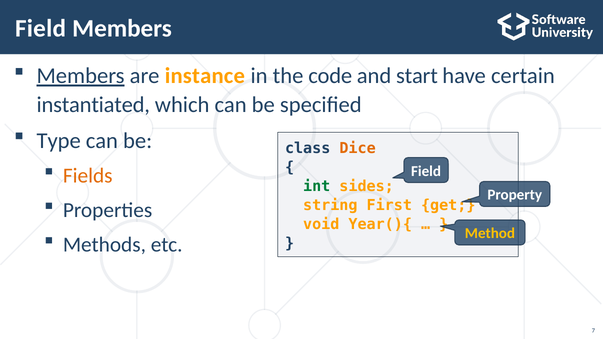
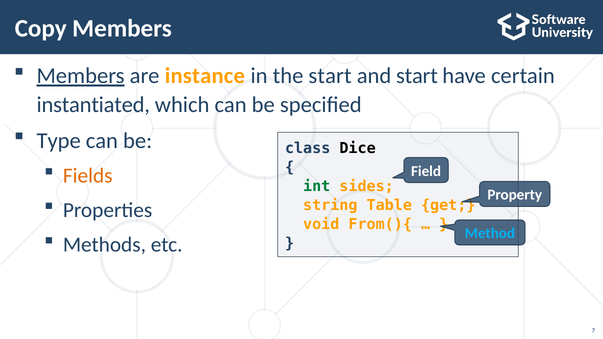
Field: Field -> Copy (41, 29)
the code: code -> start (330, 76)
Dice colour: orange -> black (358, 149)
First: First -> Table (389, 205)
Year(){: Year(){ -> From(){ (380, 224)
Method colour: yellow -> light blue (490, 234)
